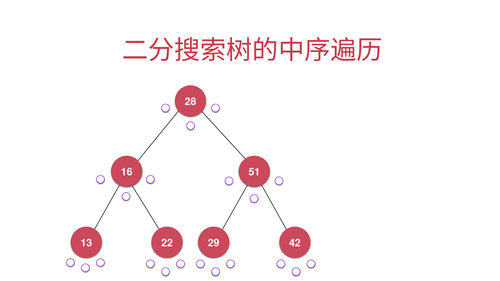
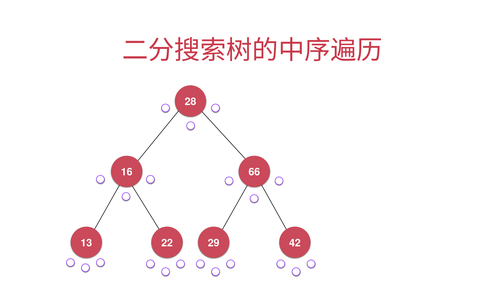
51: 51 -> 66 (254, 172)
